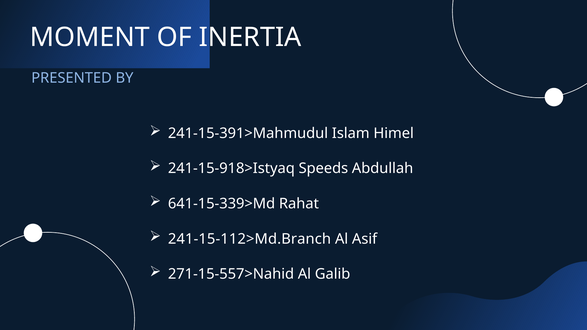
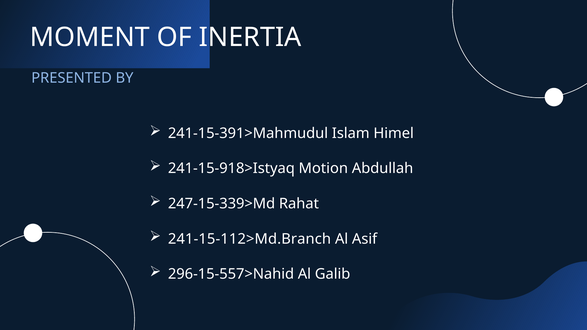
Speeds: Speeds -> Motion (323, 169)
641-15-339>Md: 641-15-339>Md -> 247-15-339>Md (222, 204)
271-15-557>Nahid: 271-15-557>Nahid -> 296-15-557>Nahid (231, 274)
